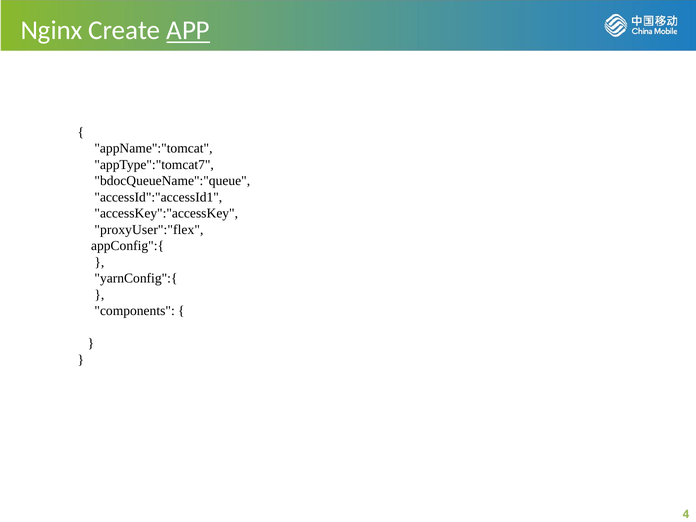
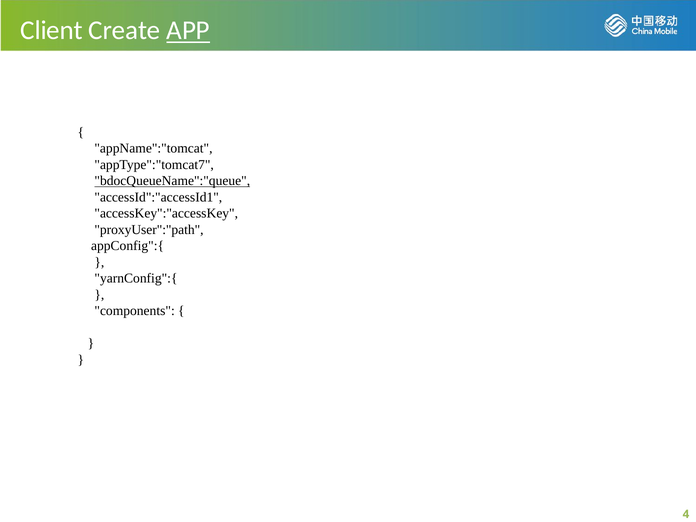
Nginx: Nginx -> Client (52, 30)
bdocQueueName":"queue underline: none -> present (172, 181)
proxyUser":"flex: proxyUser":"flex -> proxyUser":"path (149, 230)
